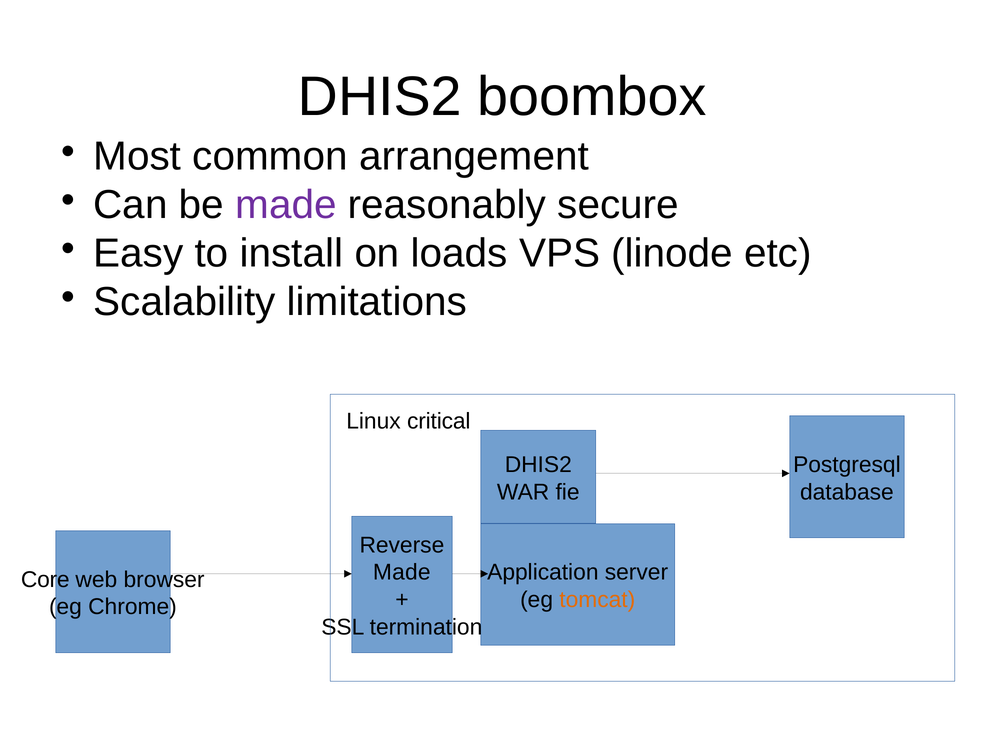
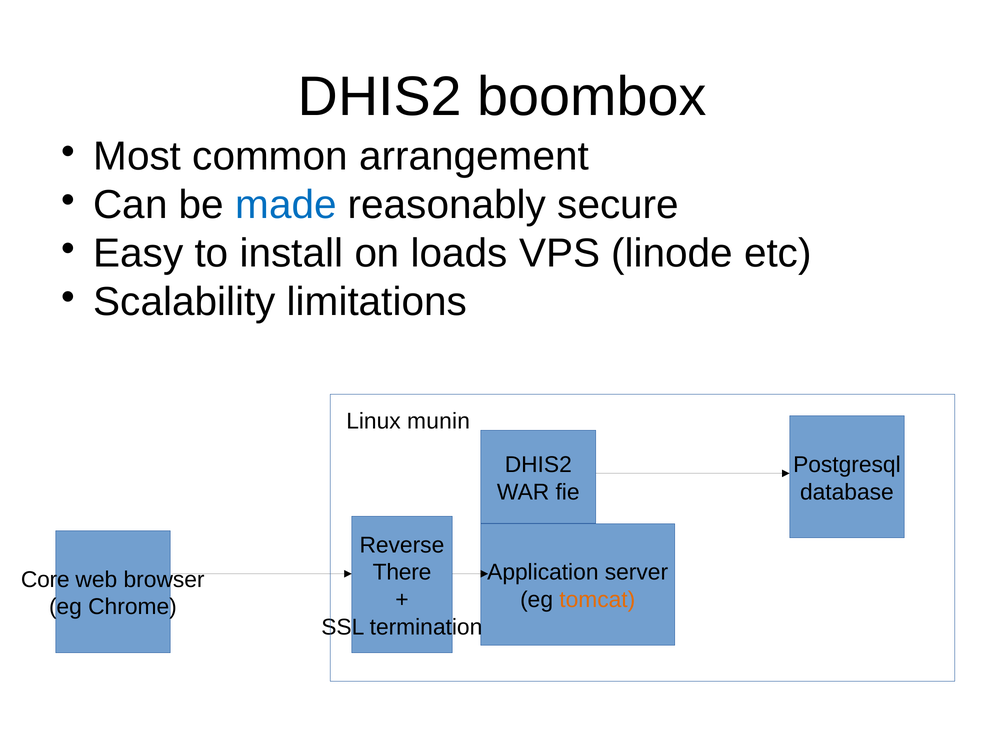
made colour: purple -> blue (286, 205)
critical: critical -> munin (439, 422)
Made: Made -> There (402, 573)
